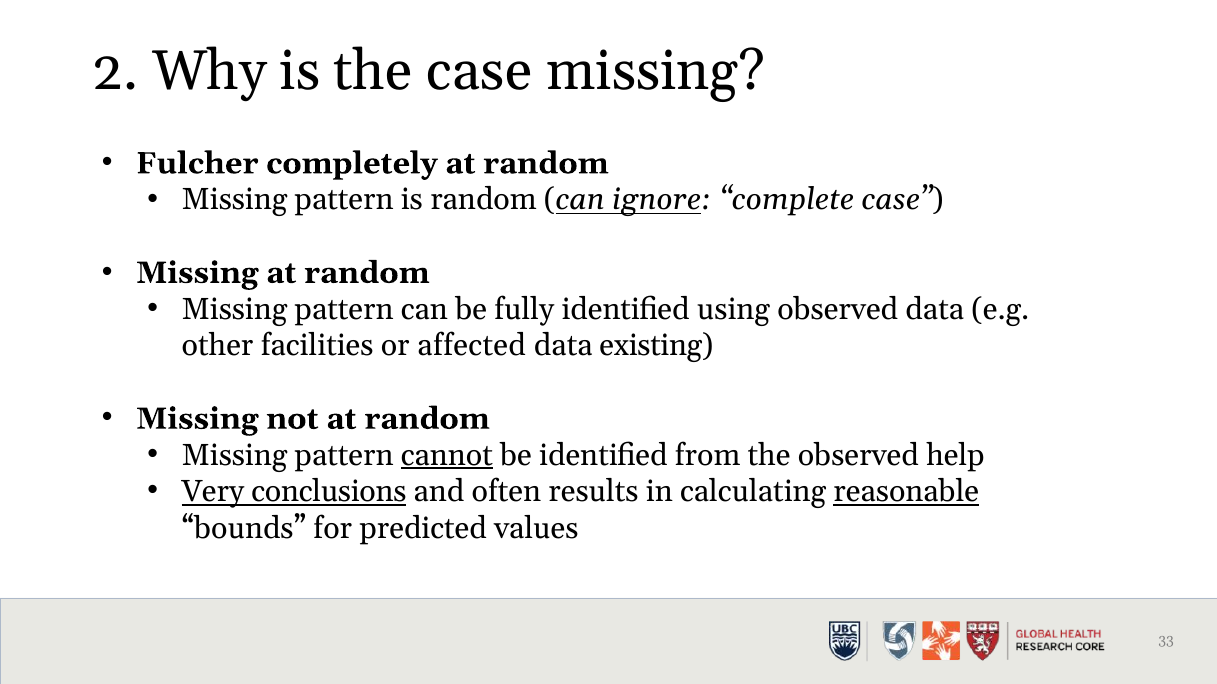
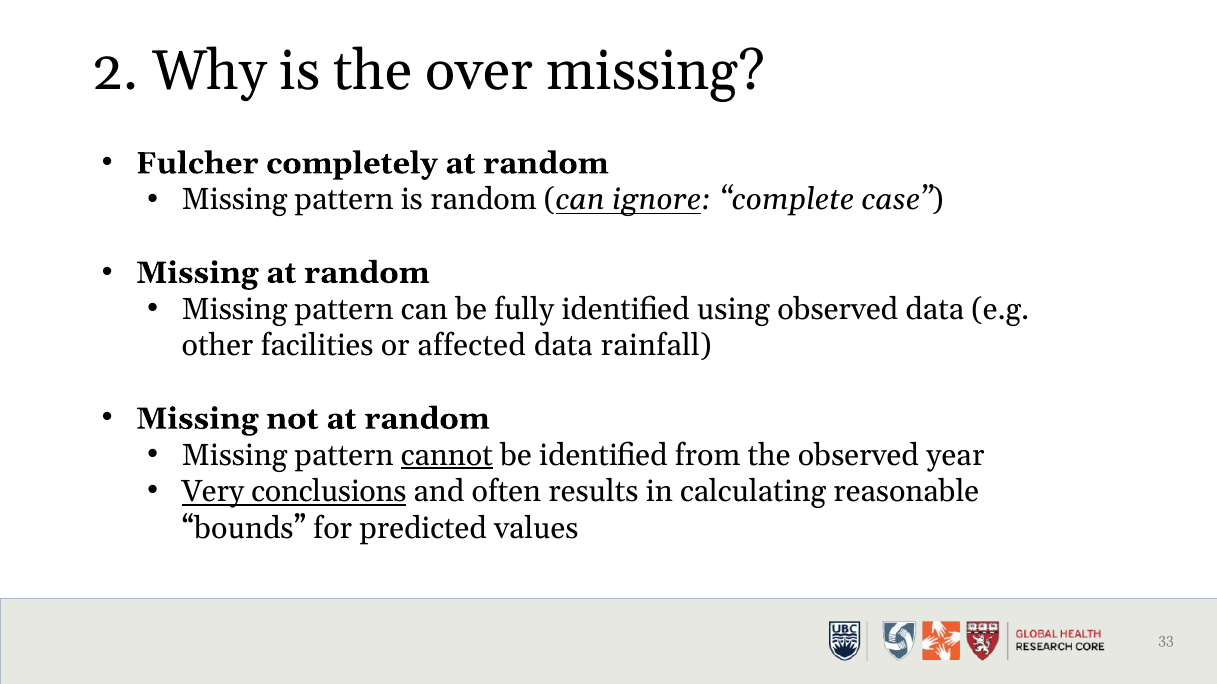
the case: case -> over (480, 71)
existing: existing -> rainfall (656, 346)
help: help -> year (955, 455)
reasonable underline: present -> none (906, 492)
